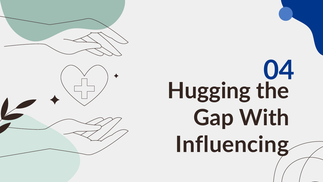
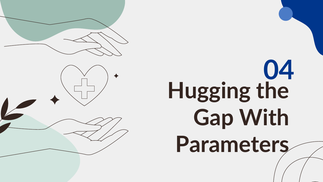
Influencing: Influencing -> Parameters (232, 145)
